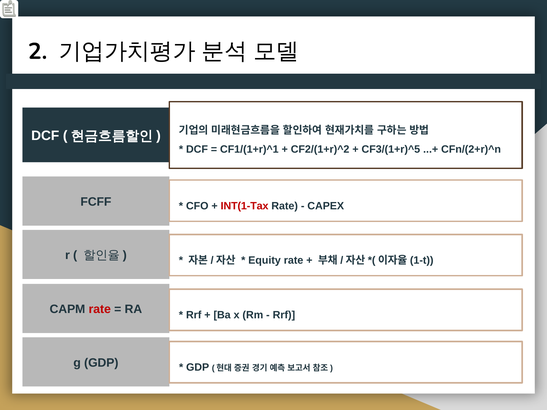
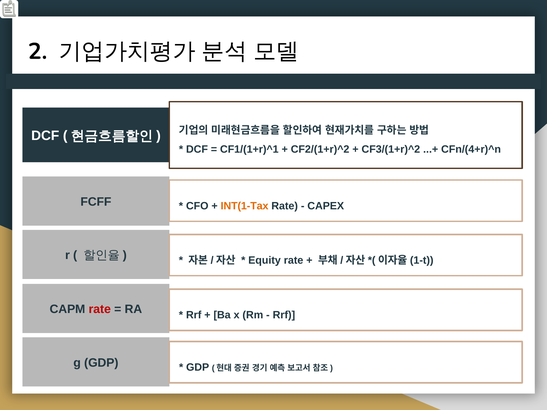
CF3/(1+r)^5: CF3/(1+r)^5 -> CF3/(1+r)^2 (391, 149)
CFn/(2+r)^n: CFn/(2+r)^n -> CFn/(4+r)^n (471, 149)
INT(1-Tax colour: red -> orange (245, 206)
